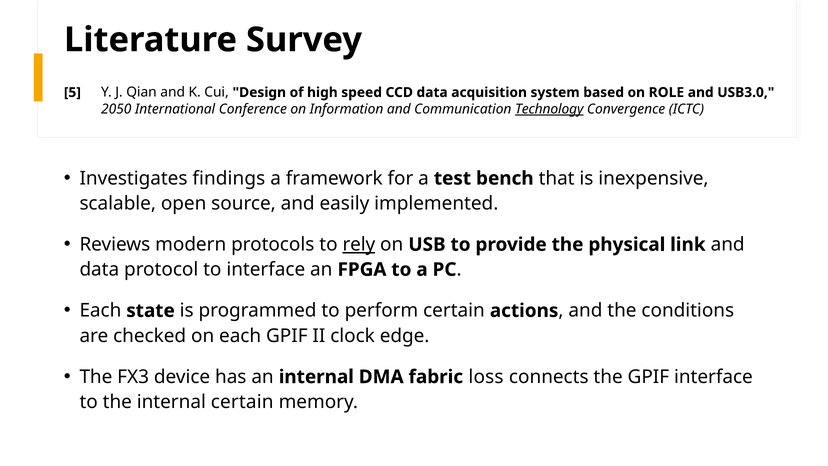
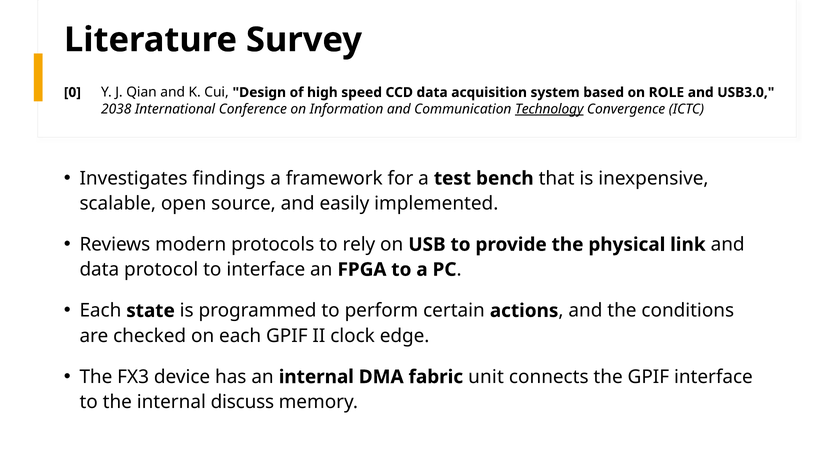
5: 5 -> 0 (72, 92)
2050: 2050 -> 2038 (116, 109)
rely underline: present -> none (359, 244)
loss: loss -> unit (486, 377)
internal certain: certain -> discuss (242, 402)
